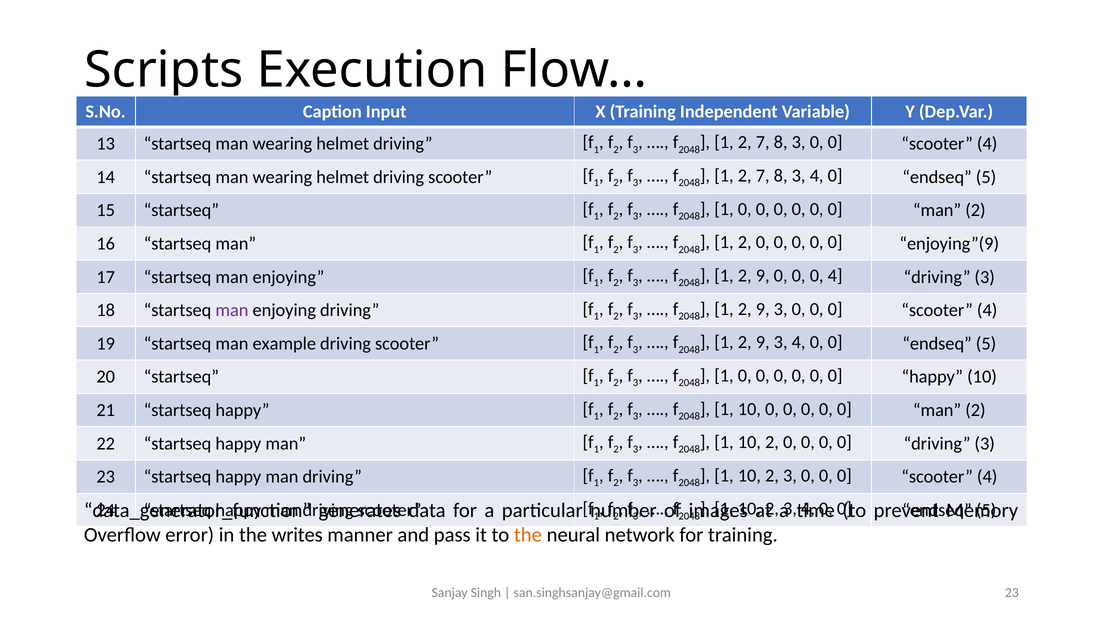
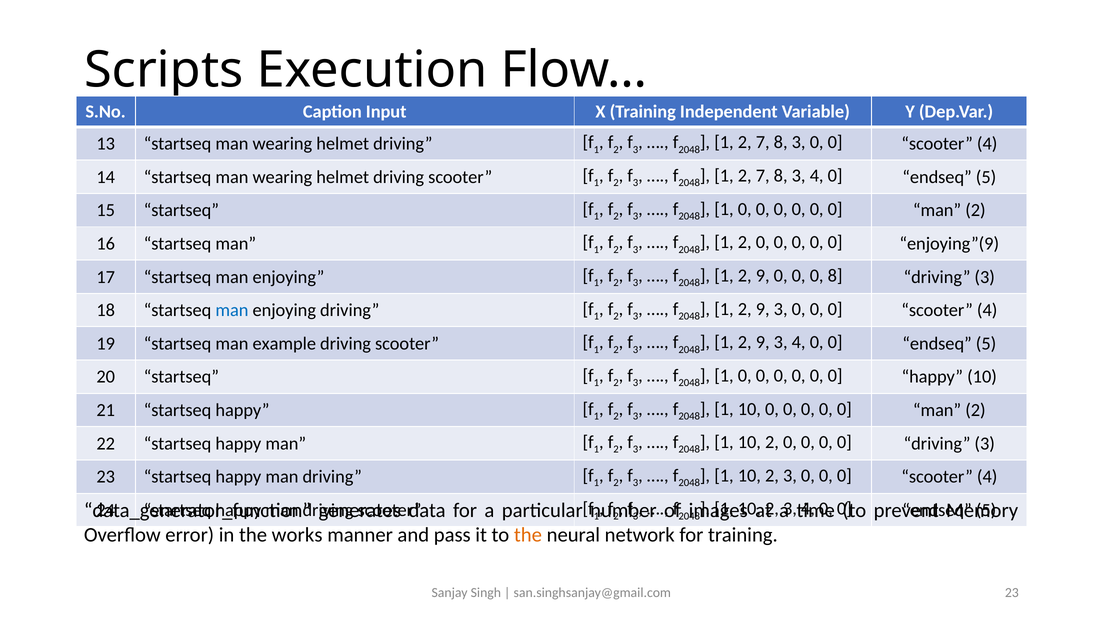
0 4: 4 -> 8 (835, 275)
man colour: purple -> blue (232, 310)
writes: writes -> works (297, 535)
